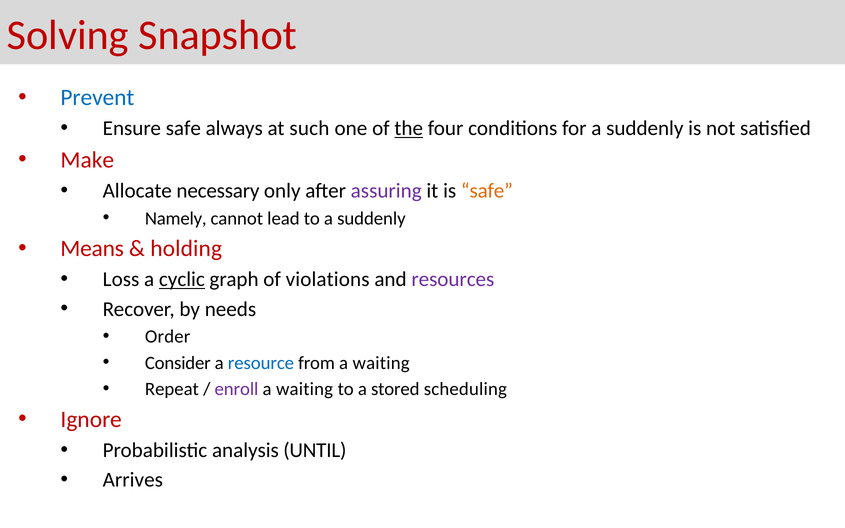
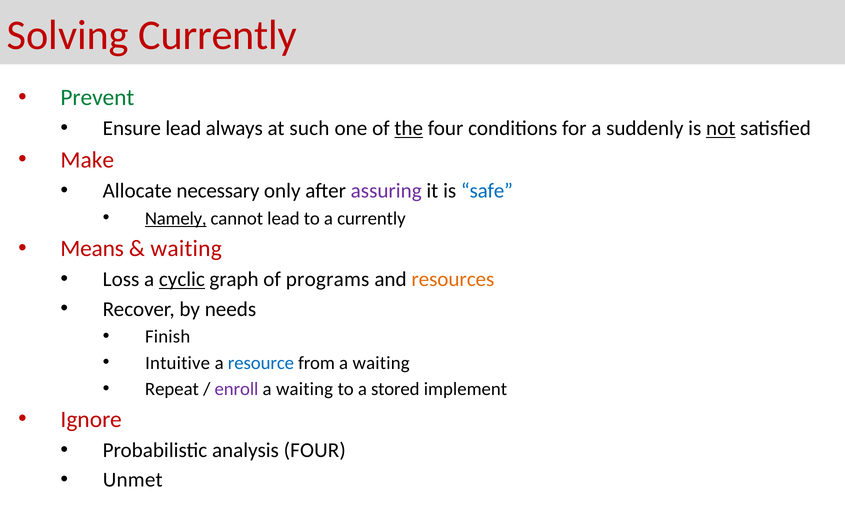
Solving Snapshot: Snapshot -> Currently (218, 35)
Prevent colour: blue -> green (97, 98)
Ensure safe: safe -> lead (183, 128)
not underline: none -> present (721, 128)
safe colour: orange -> blue (487, 191)
Namely underline: none -> present (176, 218)
to a suddenly: suddenly -> currently (371, 218)
holding: holding -> waiting (186, 249)
violations: violations -> programs (328, 280)
resources colour: purple -> orange (453, 280)
Order: Order -> Finish (168, 337)
Consider: Consider -> Intuitive (178, 363)
scheduling: scheduling -> implement (465, 389)
analysis UNTIL: UNTIL -> FOUR (315, 450)
Arrives: Arrives -> Unmet (133, 480)
